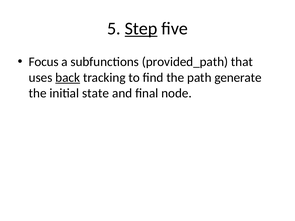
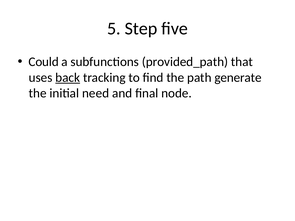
Step underline: present -> none (141, 29)
Focus: Focus -> Could (44, 62)
state: state -> need (96, 93)
